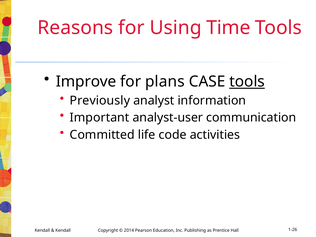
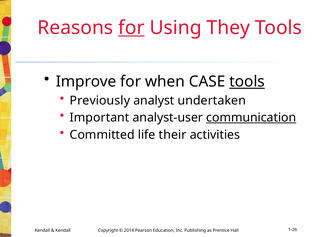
for underline: none -> present (131, 28)
Time: Time -> They (228, 28)
plans: plans -> when (165, 82)
information: information -> undertaken (212, 100)
communication underline: none -> present (251, 118)
code: code -> their (173, 135)
